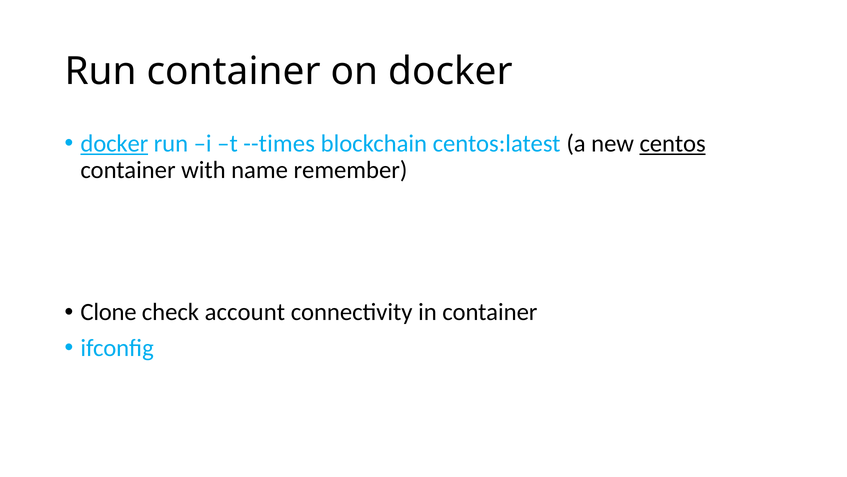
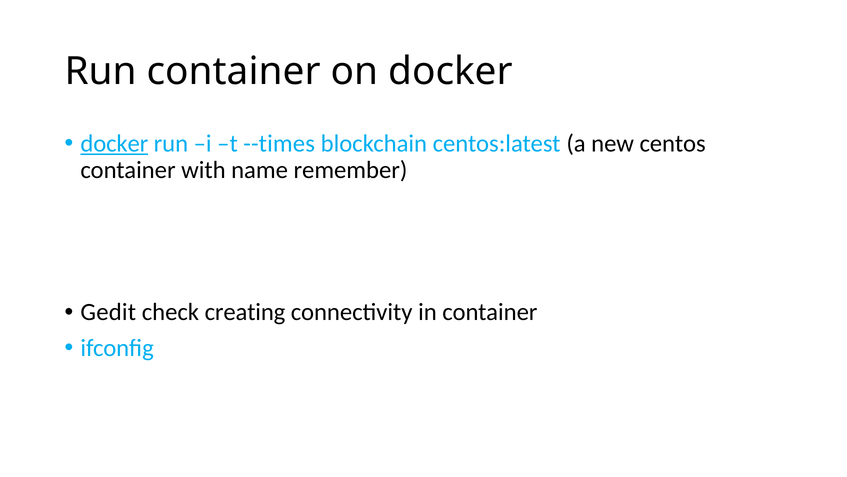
centos underline: present -> none (673, 143)
Clone: Clone -> Gedit (108, 312)
account: account -> creating (245, 312)
